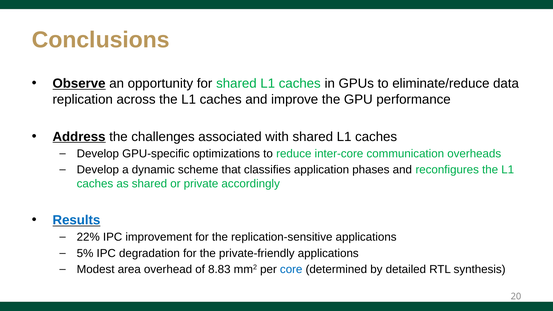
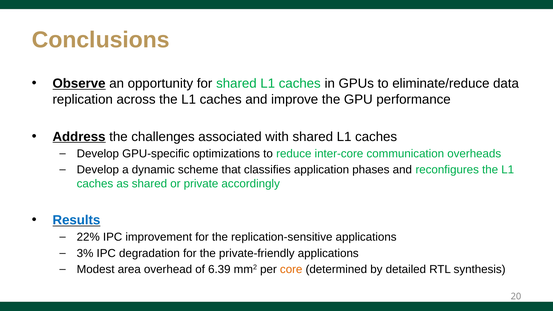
5%: 5% -> 3% (85, 253)
8.83: 8.83 -> 6.39 (219, 269)
core colour: blue -> orange (291, 269)
